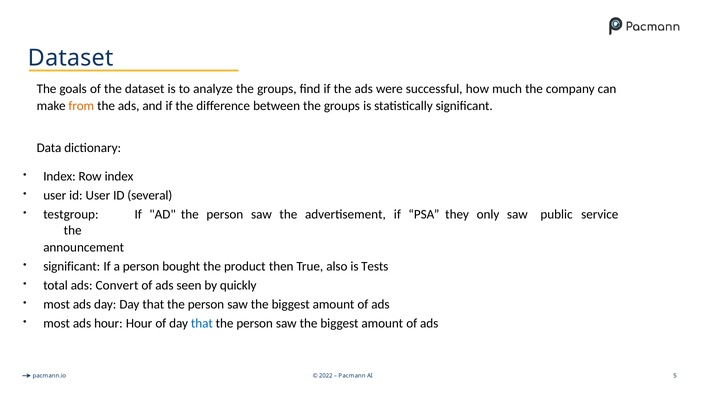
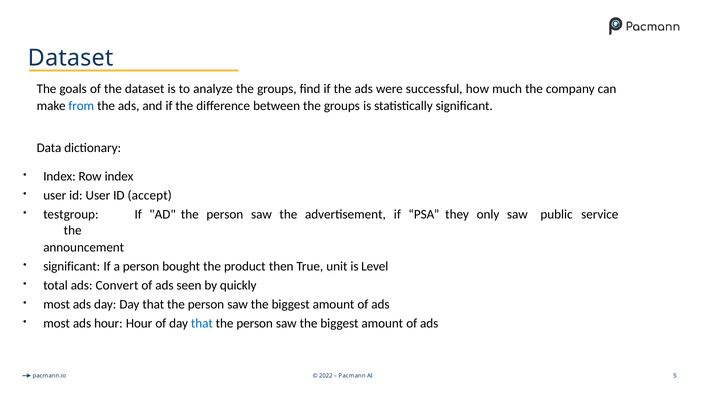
from colour: orange -> blue (81, 106)
several: several -> accept (150, 195)
also: also -> unit (337, 266)
Tests: Tests -> Level (375, 266)
